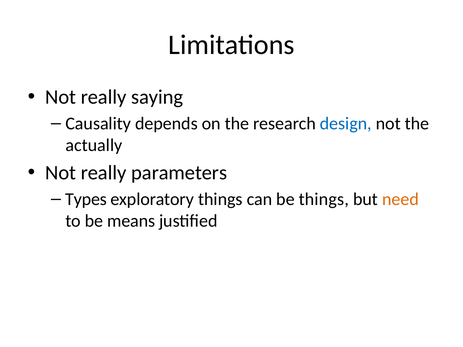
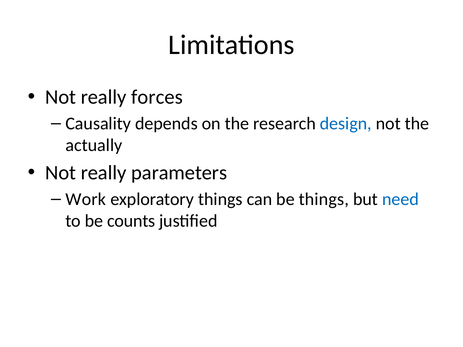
saying: saying -> forces (157, 97)
Types: Types -> Work (86, 199)
need colour: orange -> blue (400, 199)
means: means -> counts (131, 221)
